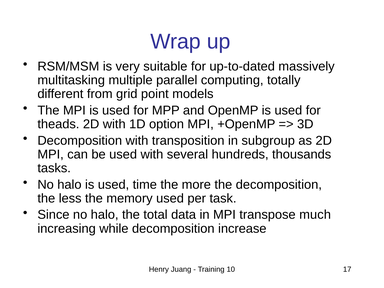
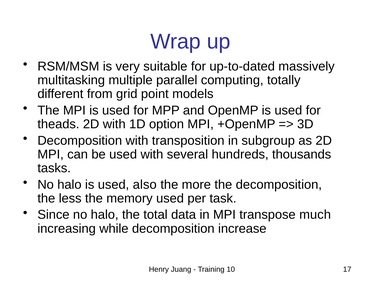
time: time -> also (145, 185)
